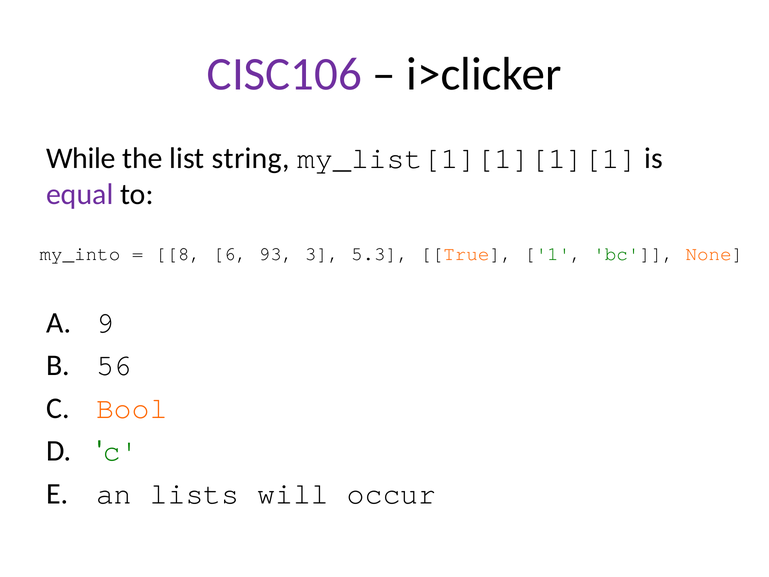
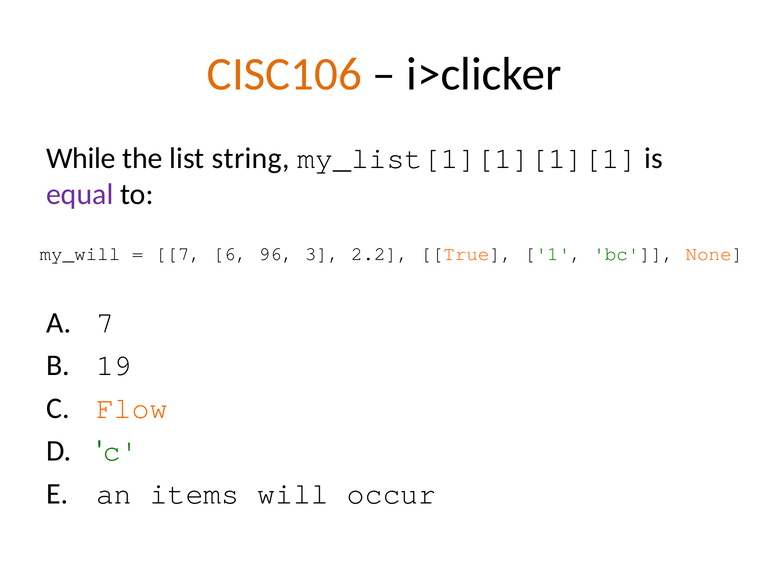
CISC106 colour: purple -> orange (284, 74)
my_into: my_into -> my_will (80, 254)
8: 8 -> 7 (178, 254)
93: 93 -> 96 (276, 254)
5.3: 5.3 -> 2.2 (380, 254)
9: 9 -> 7 (105, 323)
56: 56 -> 19 (114, 365)
Bool: Bool -> Flow (132, 408)
lists: lists -> items (195, 494)
